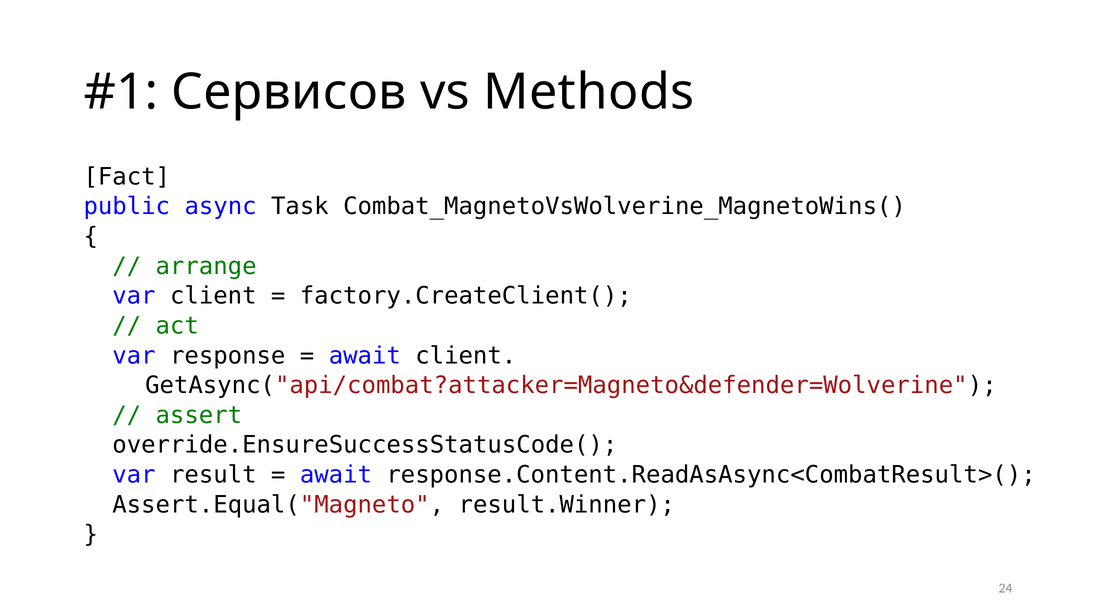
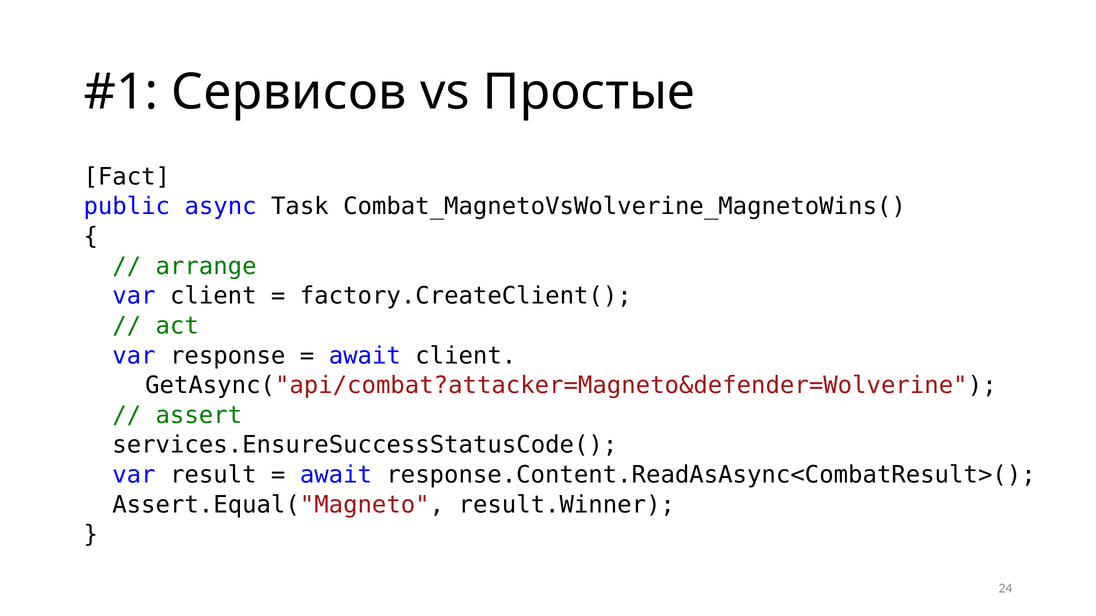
Methods: Methods -> Простые (589, 92)
override.EnsureSuccessStatusCode(: override.EnsureSuccessStatusCode( -> services.EnsureSuccessStatusCode( (365, 445)
